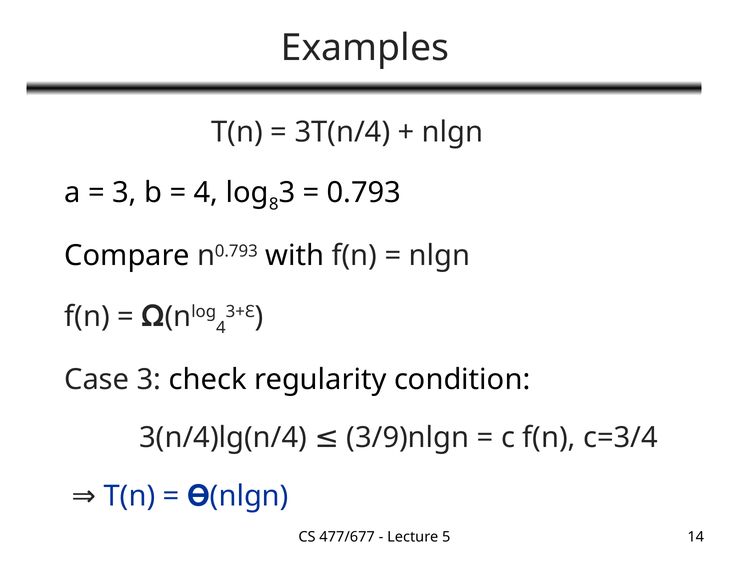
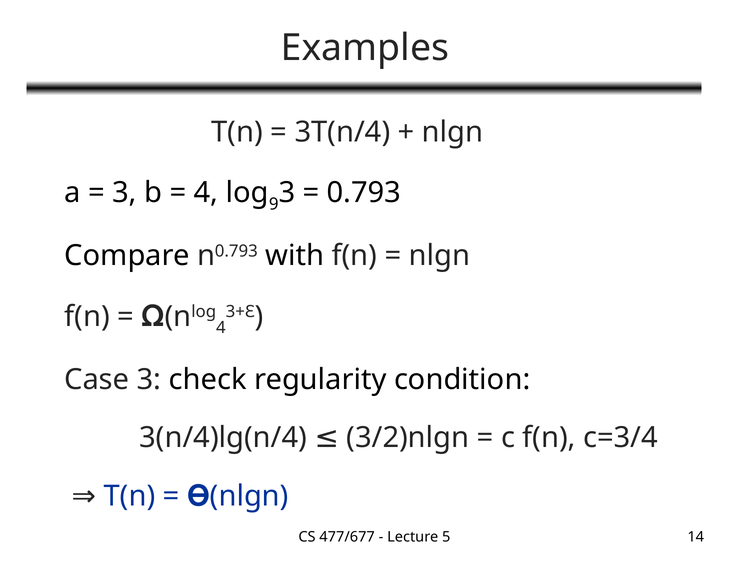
8: 8 -> 9 (274, 204)
3/9)nlgn: 3/9)nlgn -> 3/2)nlgn (408, 438)
